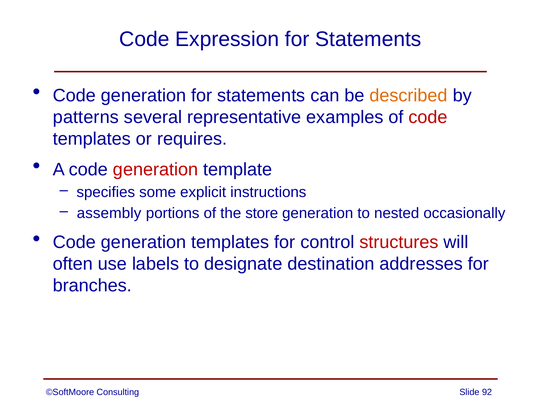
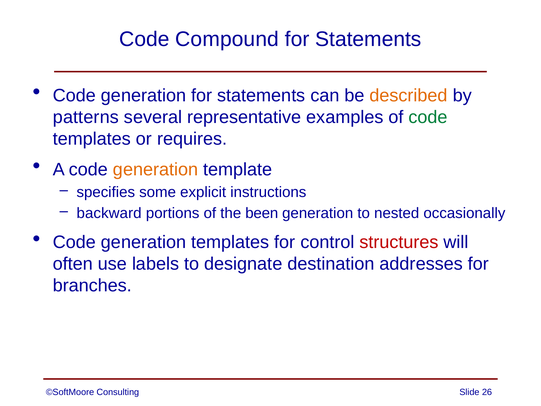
Expression: Expression -> Compound (227, 39)
code colour: red -> green (428, 117)
generation colour: red -> orange (156, 169)
assembly: assembly -> backward (109, 213)
store: store -> been (262, 213)
92: 92 -> 26 (487, 392)
